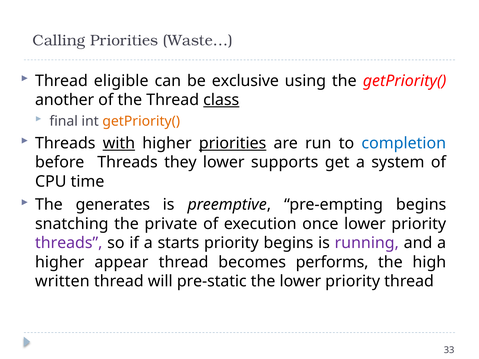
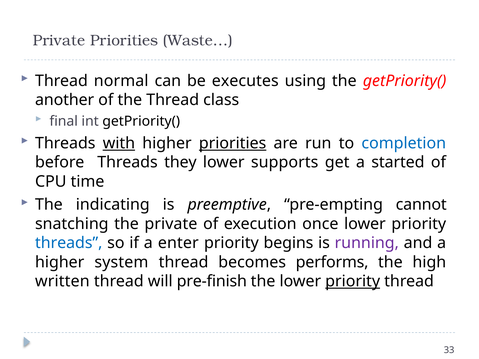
Calling: Calling -> Private (59, 41)
eligible: eligible -> normal (121, 81)
exclusive: exclusive -> executes (245, 81)
class underline: present -> none (221, 100)
getPriority( colour: orange -> black (141, 121)
system: system -> started (398, 162)
generates: generates -> indicating (113, 205)
pre-empting begins: begins -> cannot (421, 205)
threads colour: purple -> blue (69, 243)
starts: starts -> enter (178, 243)
appear: appear -> system (121, 262)
pre-static: pre-static -> pre-finish (212, 281)
priority underline: none -> present (353, 281)
